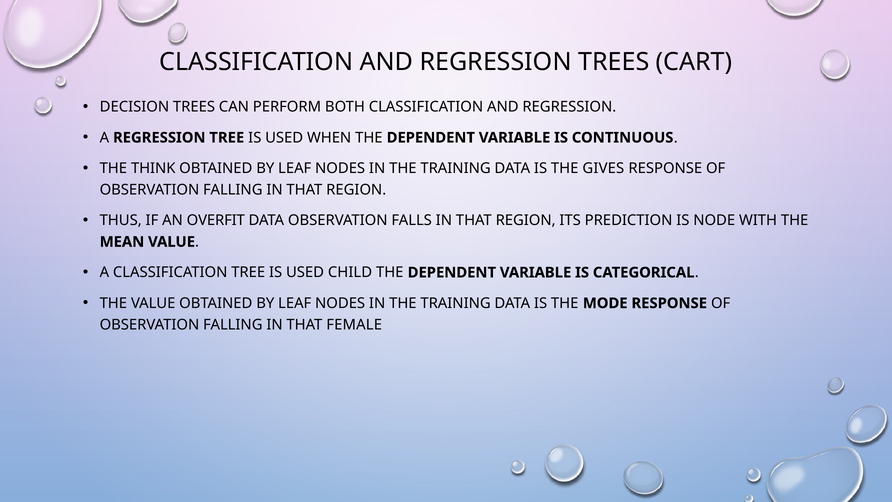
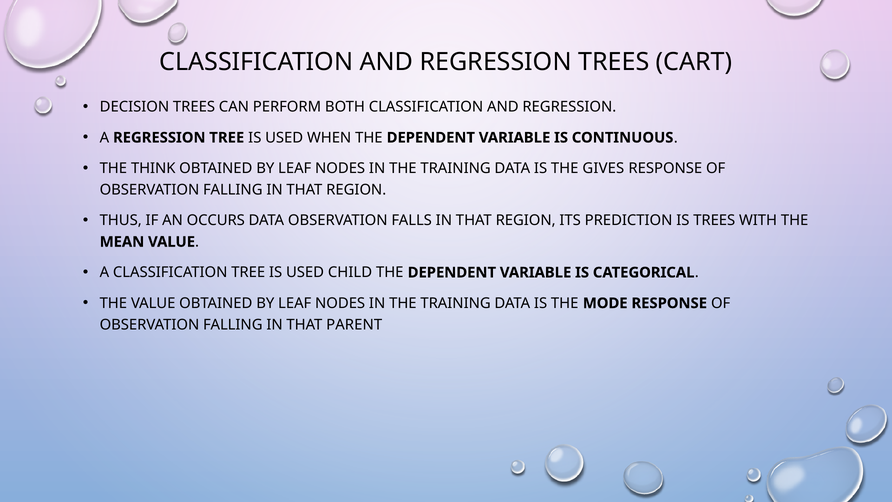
OVERFIT: OVERFIT -> OCCURS (216, 220)
IS NODE: NODE -> TREES (714, 220)
FEMALE: FEMALE -> PARENT (354, 324)
